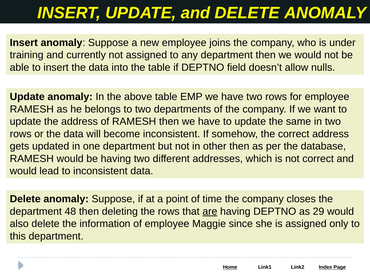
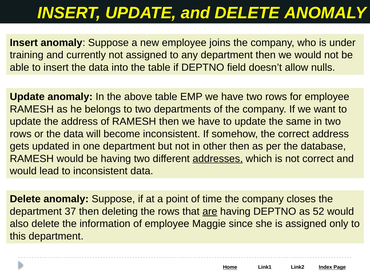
addresses underline: none -> present (218, 158)
48: 48 -> 37 (70, 211)
29: 29 -> 52 (319, 211)
